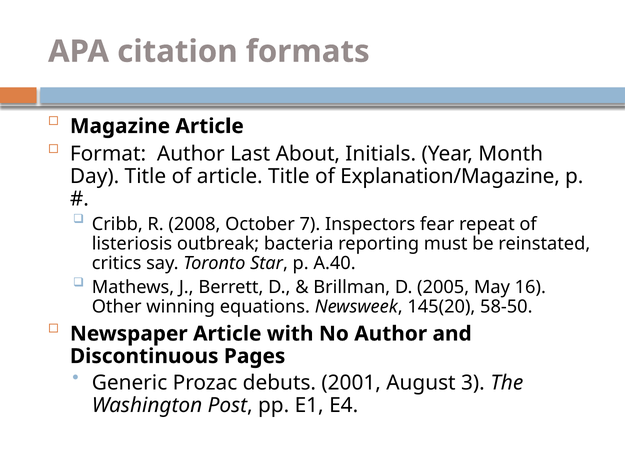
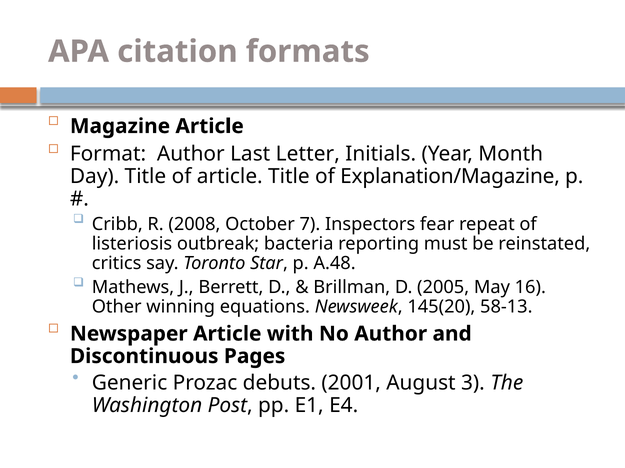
About: About -> Letter (308, 154)
A.40: A.40 -> A.48 (335, 264)
58-50: 58-50 -> 58-13 (506, 307)
